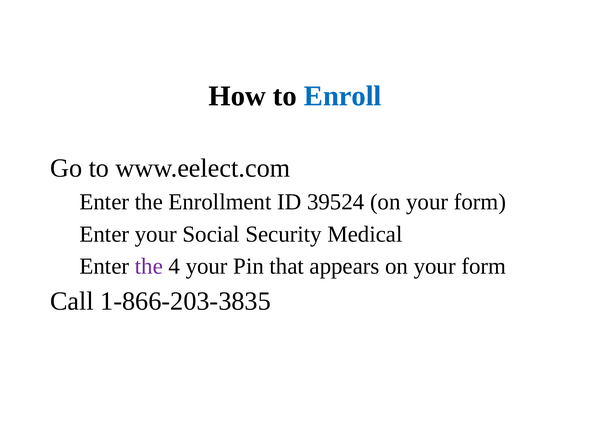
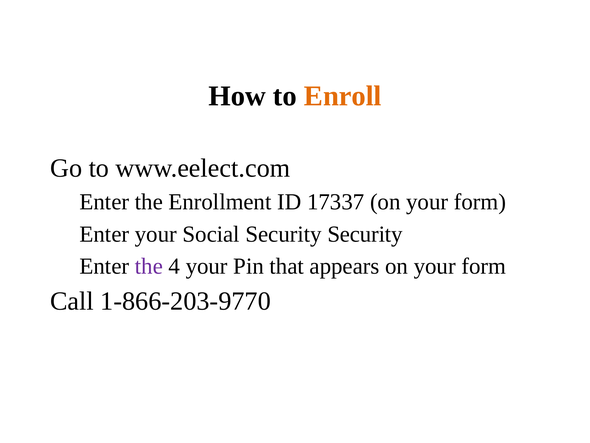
Enroll colour: blue -> orange (343, 96)
39524: 39524 -> 17337 (336, 202)
Security Medical: Medical -> Security (365, 234)
1-866-203-3835: 1-866-203-3835 -> 1-866-203-9770 (186, 301)
